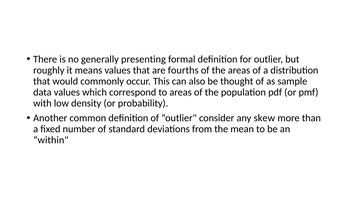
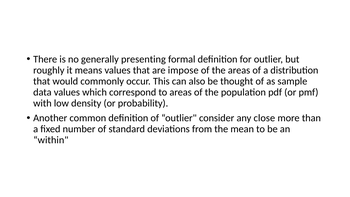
fourths: fourths -> impose (183, 70)
skew: skew -> close (264, 118)
